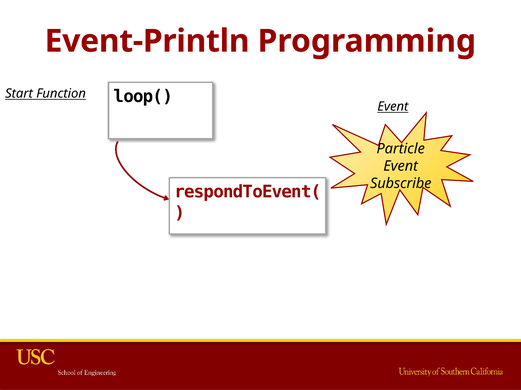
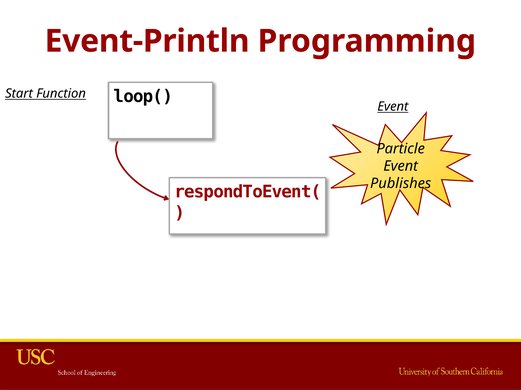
Subscribe: Subscribe -> Publishes (401, 184)
